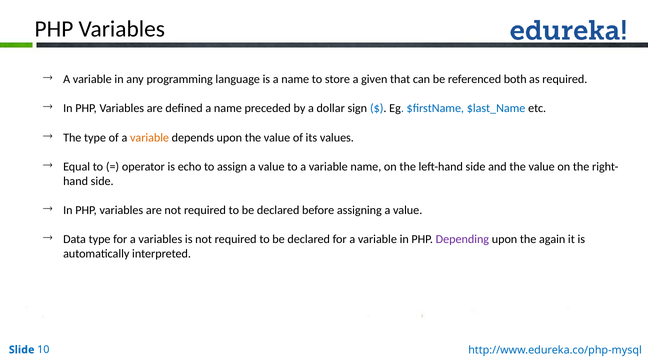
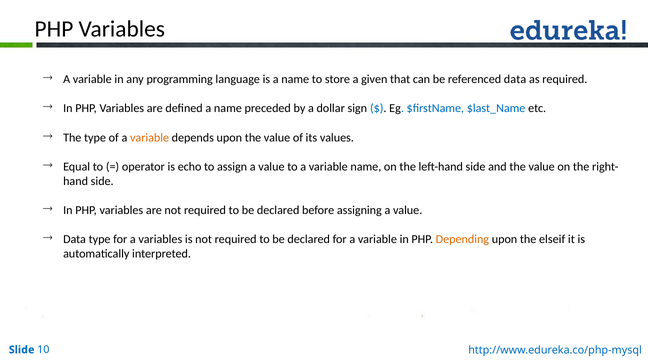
referenced both: both -> data (515, 79)
Depending colour: purple -> orange (462, 240)
again: again -> elseif (552, 240)
